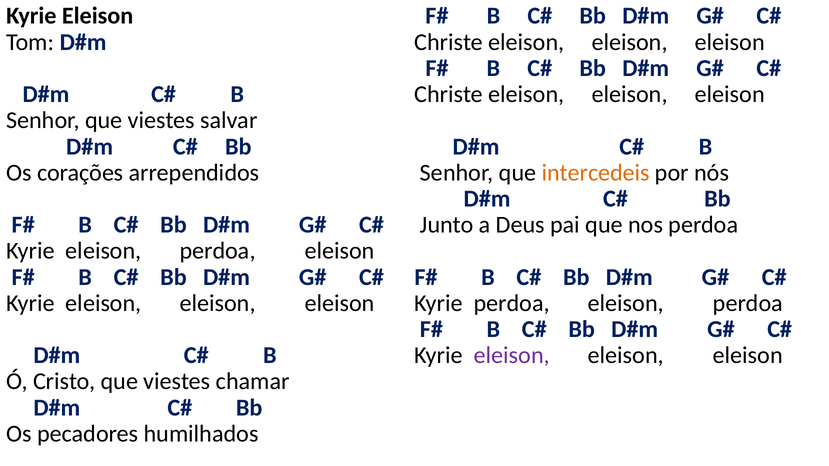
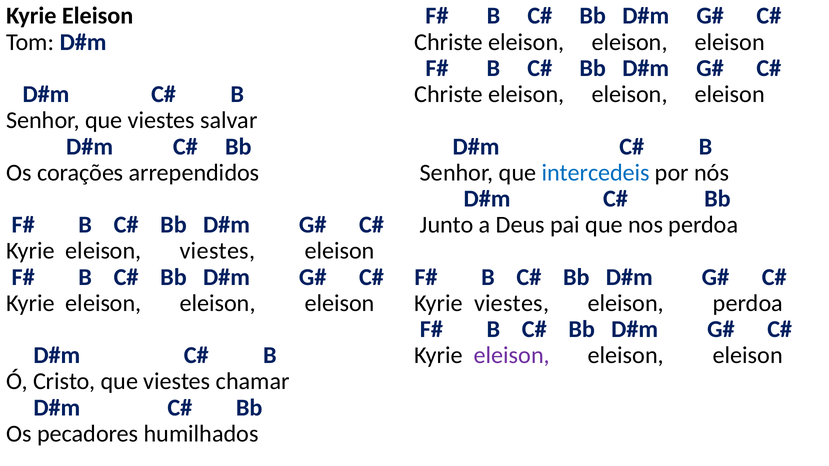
intercedeis colour: orange -> blue (596, 173)
Kyrie eleison perdoa: perdoa -> viestes (217, 251)
Kyrie perdoa: perdoa -> viestes (512, 303)
